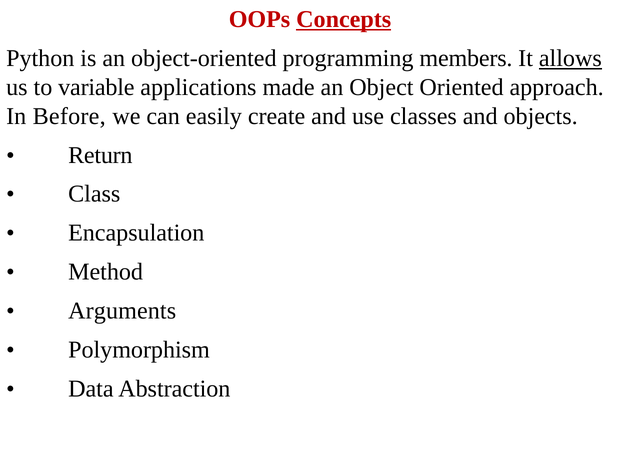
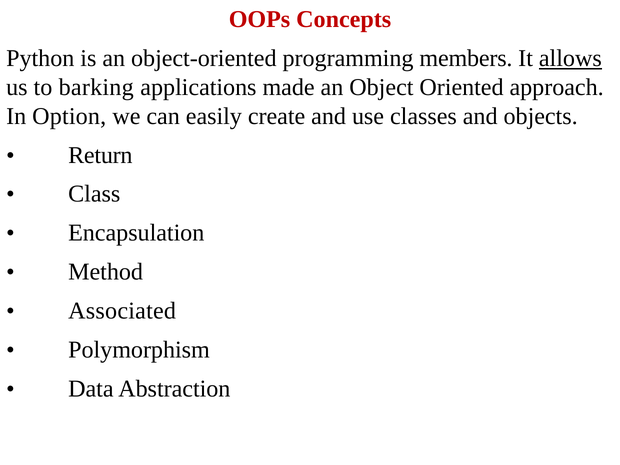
Concepts underline: present -> none (344, 19)
variable: variable -> barking (96, 87)
Before: Before -> Option (69, 116)
Arguments: Arguments -> Associated (122, 311)
